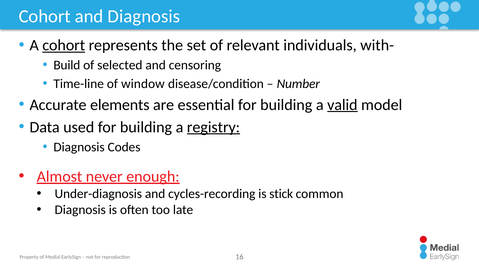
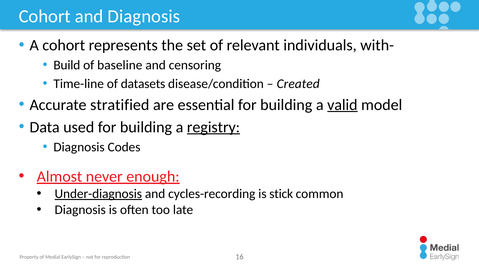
cohort underline: present -> none (64, 45)
selected: selected -> baseline (120, 65)
window: window -> datasets (143, 84)
Number: Number -> Created (298, 84)
elements: elements -> stratified (120, 105)
Under-diagnosis underline: none -> present (98, 194)
